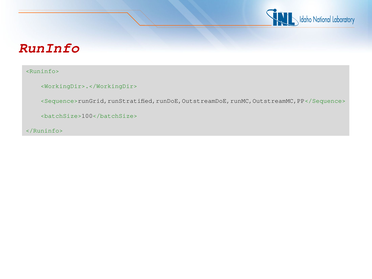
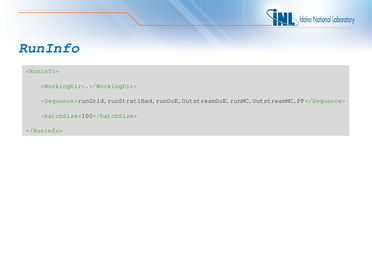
RunInfo colour: red -> blue (49, 48)
